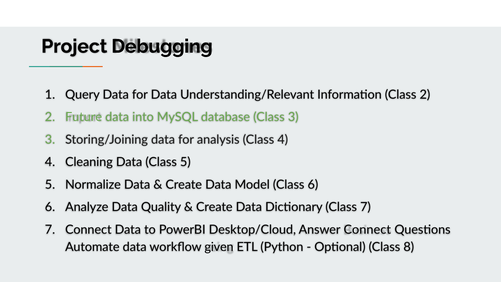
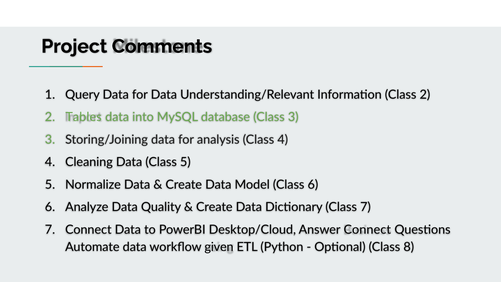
Debugging: Debugging -> Comments (162, 46)
Future: Future -> Tables (84, 117)
